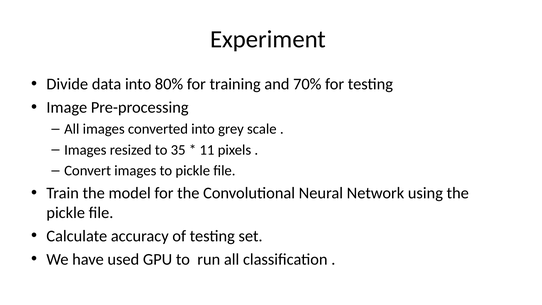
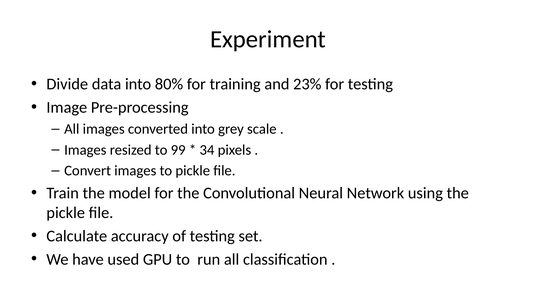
70%: 70% -> 23% (307, 84)
35: 35 -> 99 (178, 150)
11: 11 -> 34 (207, 150)
